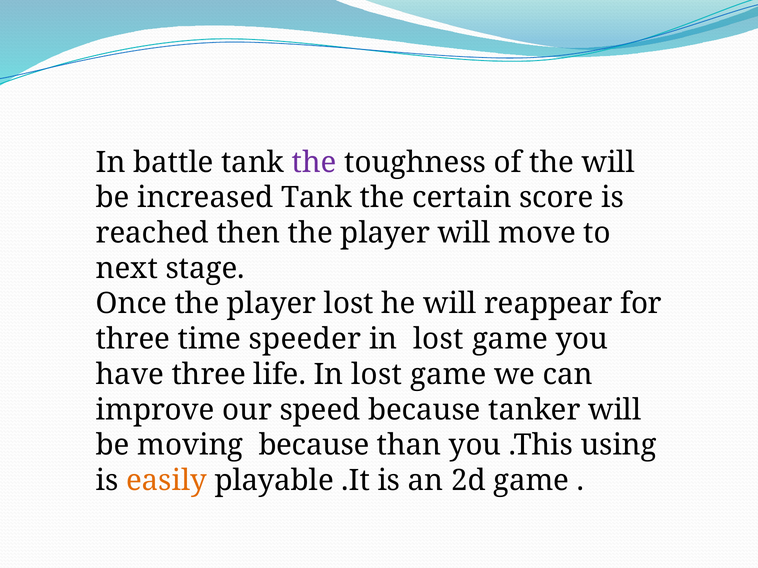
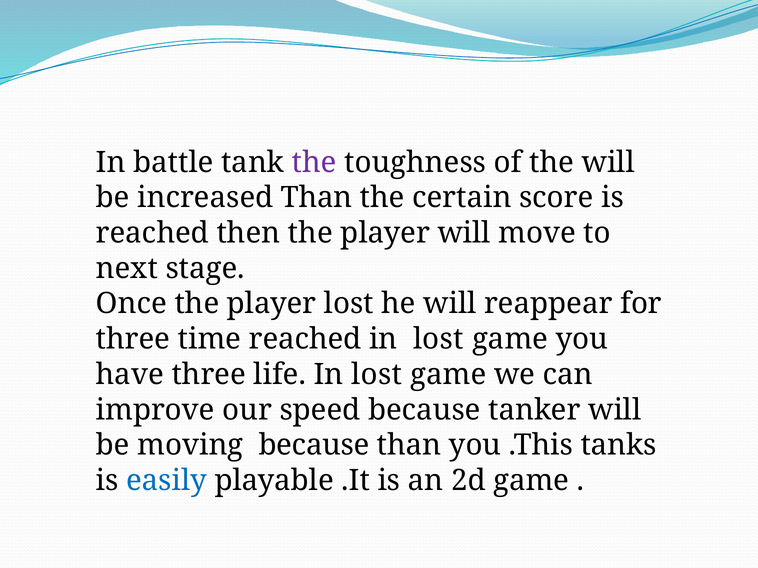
increased Tank: Tank -> Than (317, 198)
time speeder: speeder -> reached (305, 339)
using: using -> tanks (619, 446)
easily colour: orange -> blue (167, 481)
